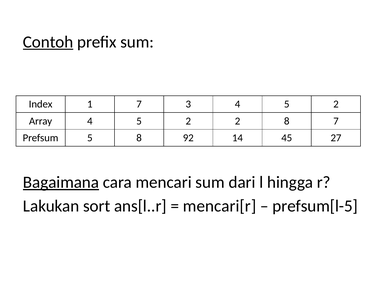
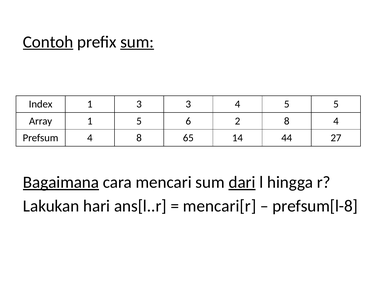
sum underline: none -> present (137, 42)
1 7: 7 -> 3 (139, 104)
3 4 5 2: 2 -> 5 (336, 104)
Array 4: 4 -> 1 (90, 121)
2: 2 -> 6 (188, 121)
8 7: 7 -> 4 (336, 121)
Prefsum 5: 5 -> 4 (90, 138)
92: 92 -> 65 (188, 138)
45: 45 -> 44 (287, 138)
dari underline: none -> present (242, 182)
sort: sort -> hari (97, 206)
prefsum[l-5: prefsum[l-5 -> prefsum[l-8 (315, 206)
